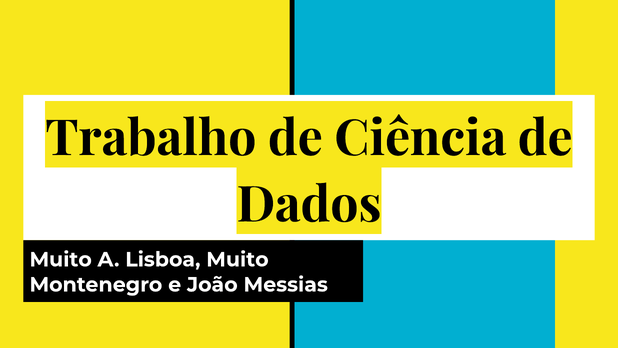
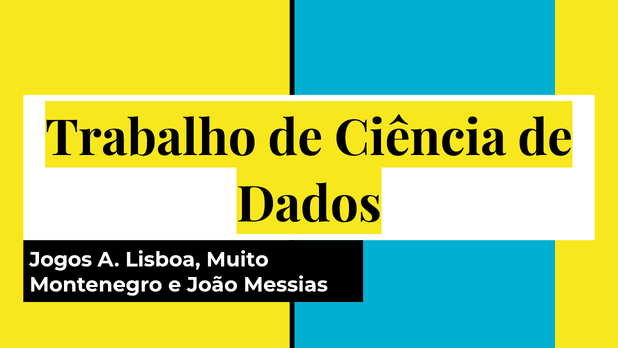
Muito: Muito -> Jogos (61, 259)
